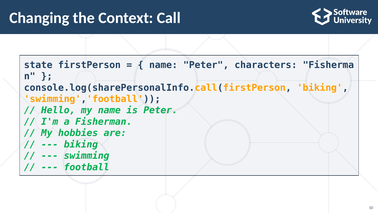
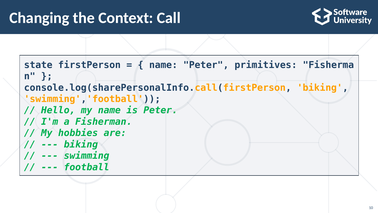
characters: characters -> primitives (266, 65)
